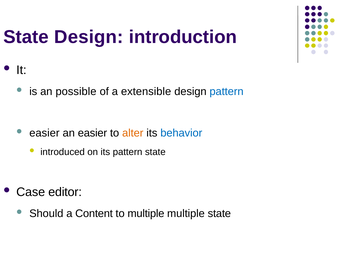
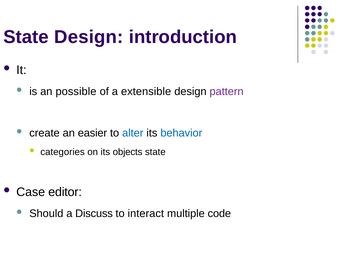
pattern colour: blue -> purple (227, 91)
easier: easier -> create (44, 133)
alter colour: orange -> blue (133, 133)
introduced: introduced -> categories (63, 152)
its pattern: pattern -> objects (128, 152)
Content: Content -> Discuss (94, 213)
to multiple: multiple -> interact (146, 213)
multiple state: state -> code (219, 213)
